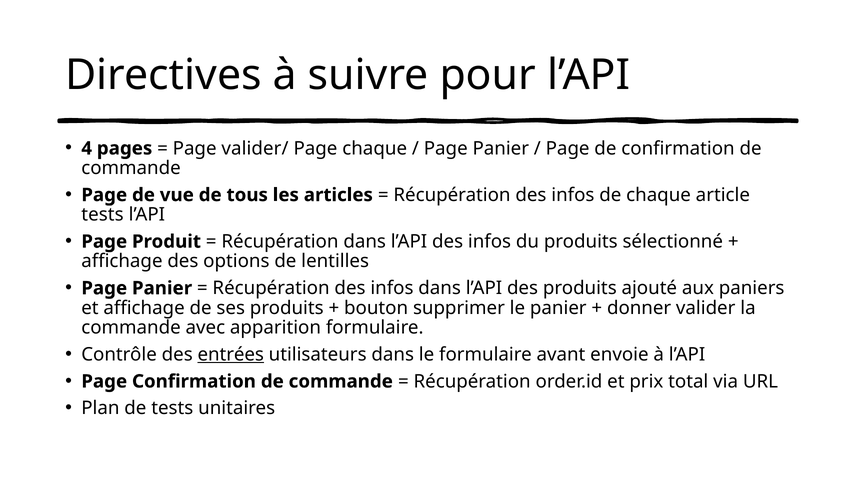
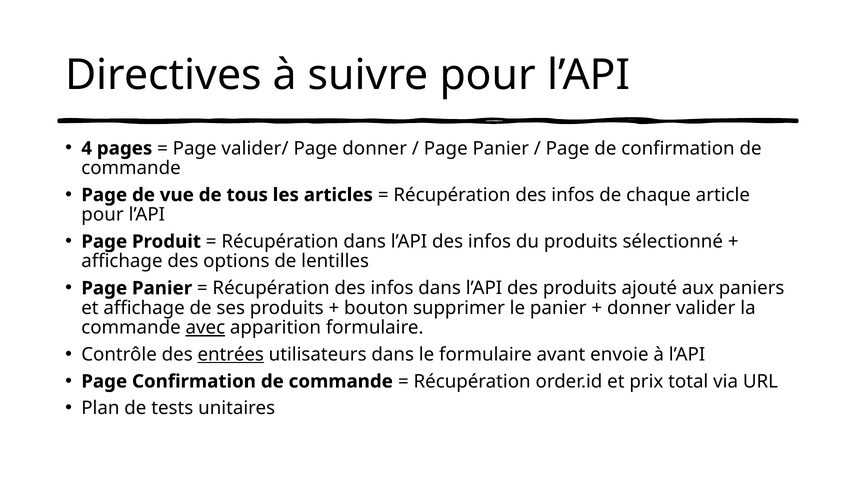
Page chaque: chaque -> donner (375, 149)
tests: tests -> pour (103, 215)
avec underline: none -> present (205, 328)
